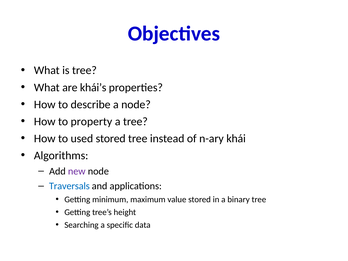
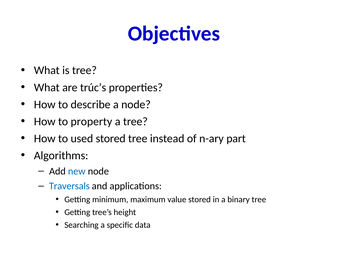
khái’s: khái’s -> trúc’s (93, 87)
khái: khái -> part (236, 138)
new colour: purple -> blue (77, 171)
